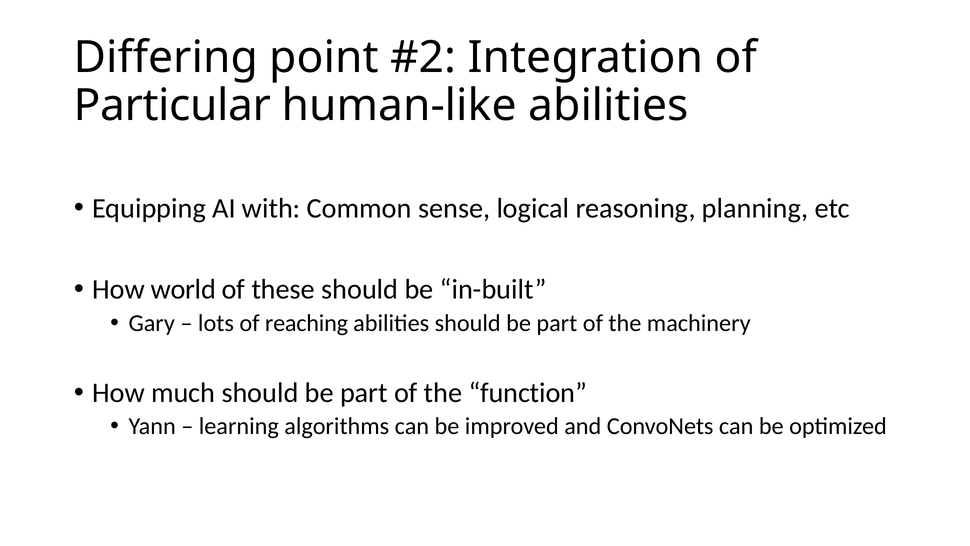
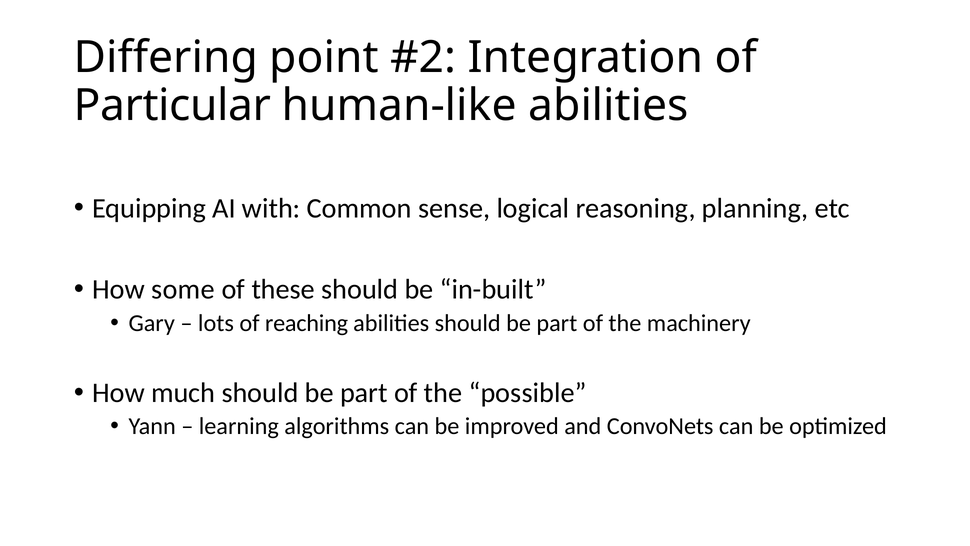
world: world -> some (183, 289)
function: function -> possible (528, 393)
